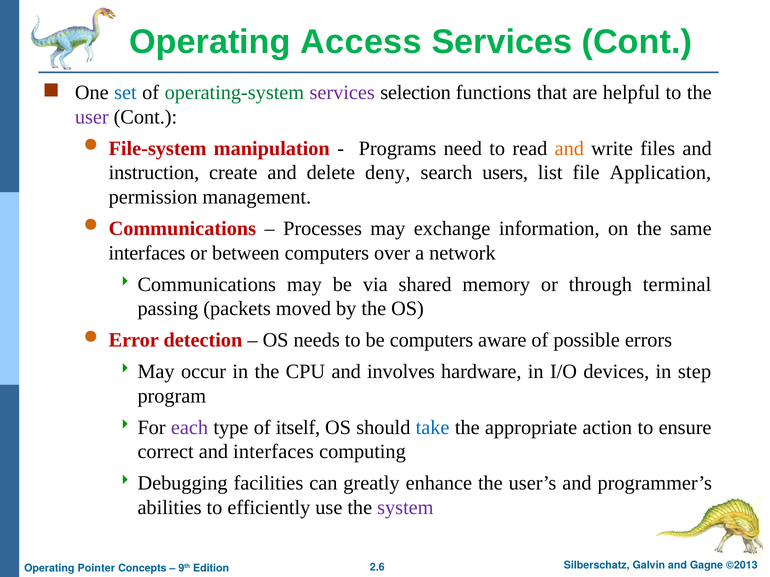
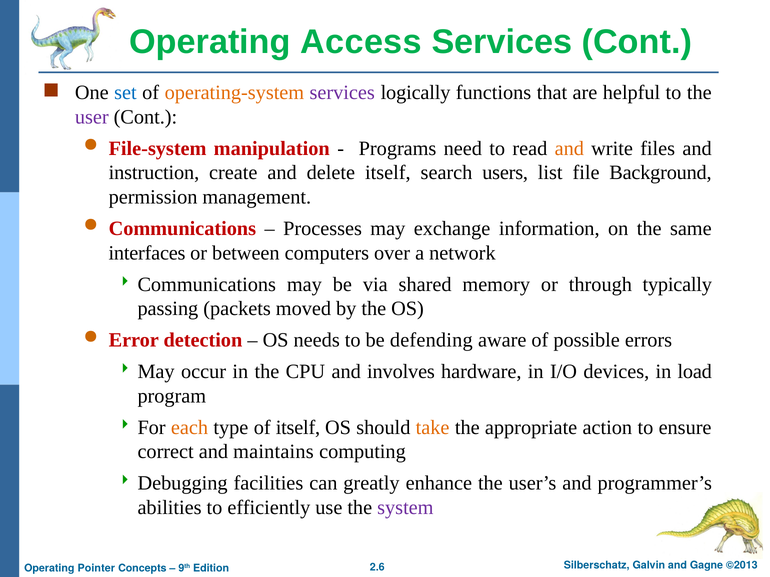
operating-system colour: green -> orange (234, 93)
selection: selection -> logically (416, 93)
delete deny: deny -> itself (388, 173)
Application: Application -> Background (661, 173)
terminal: terminal -> typically (677, 285)
be computers: computers -> defending (431, 340)
step: step -> load (695, 372)
each colour: purple -> orange (190, 428)
take colour: blue -> orange (433, 428)
and interfaces: interfaces -> maintains (273, 452)
